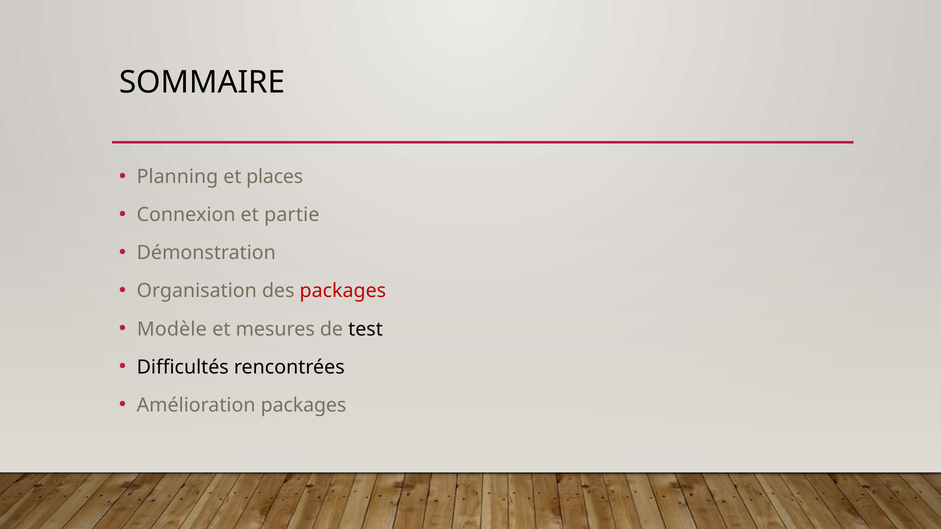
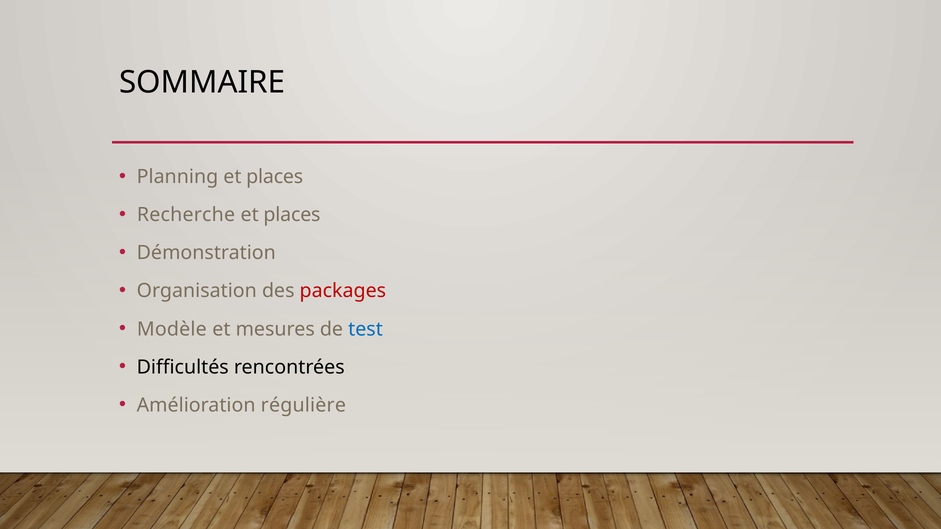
Connexion: Connexion -> Recherche (186, 215)
partie: partie -> places (292, 215)
test colour: black -> blue (366, 329)
Amélioration packages: packages -> régulière (303, 405)
